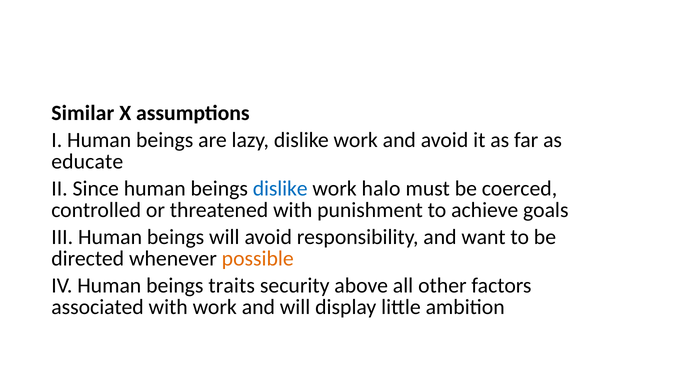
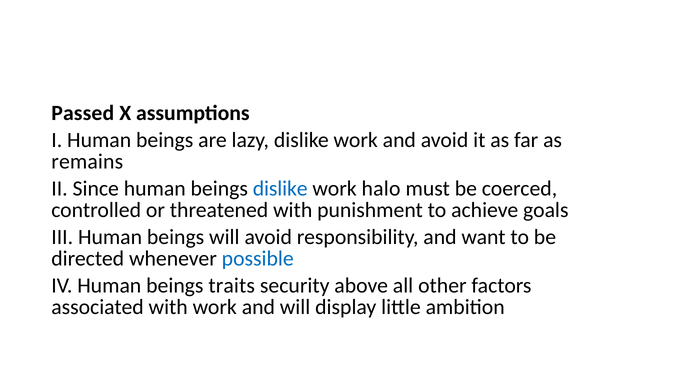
Similar: Similar -> Passed (83, 113)
educate: educate -> remains (87, 162)
possible colour: orange -> blue (258, 259)
